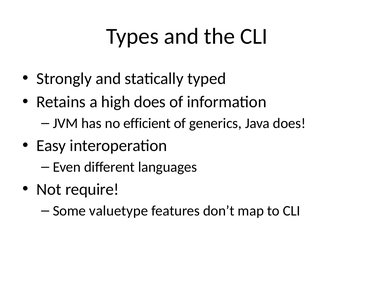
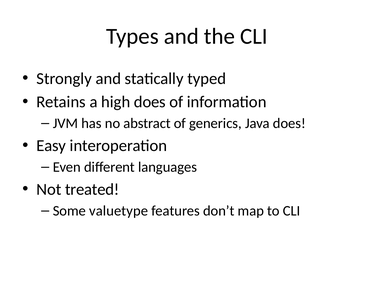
efficient: efficient -> abstract (147, 123)
require: require -> treated (92, 189)
